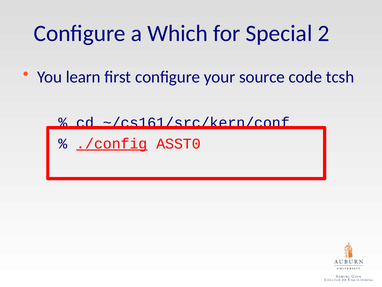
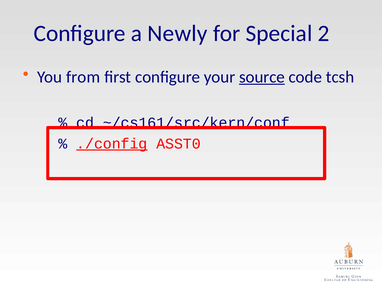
Which: Which -> Newly (177, 33)
learn: learn -> from (83, 77)
source underline: none -> present (262, 77)
